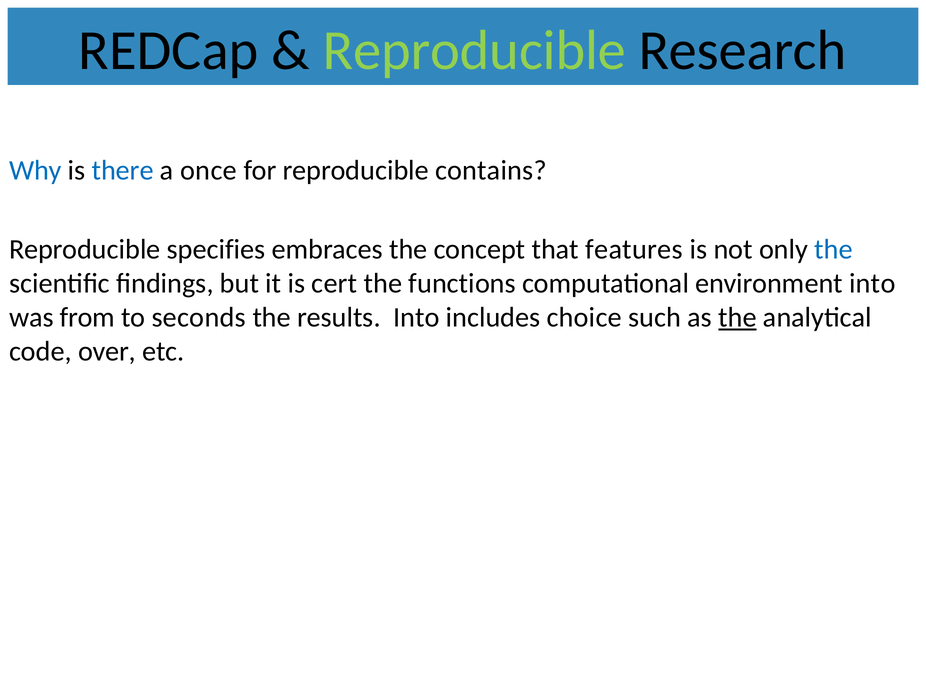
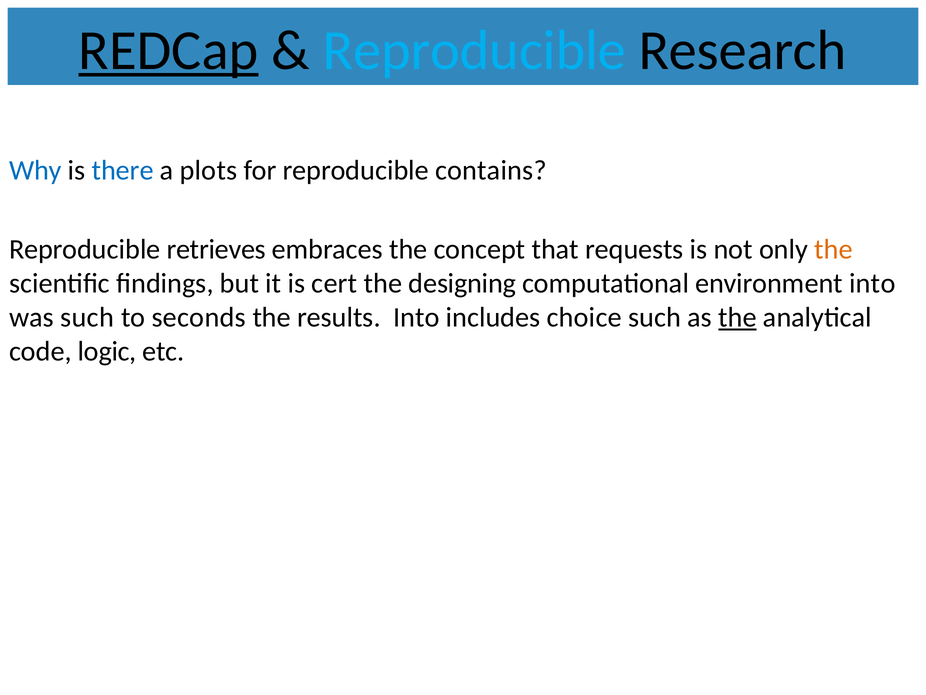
REDCap underline: none -> present (168, 50)
Reproducible colour: light green -> light blue (474, 50)
once: once -> plots (209, 170)
specifies: specifies -> retrieves (216, 249)
features: features -> requests (634, 249)
the colour: blue -> orange (834, 249)
functions: functions -> designing (462, 283)
was from: from -> such (87, 317)
over: over -> logic (107, 351)
